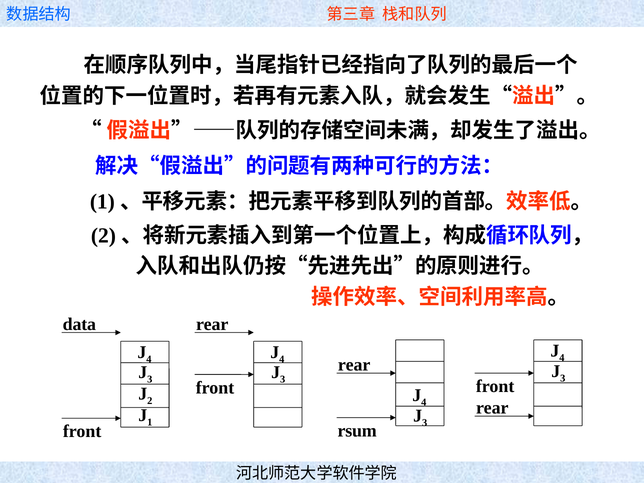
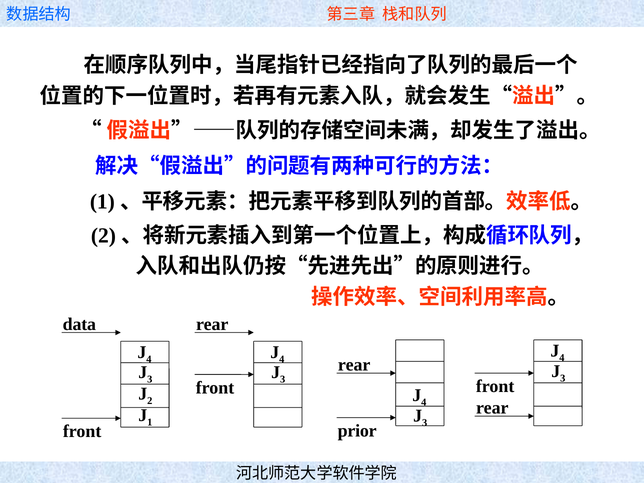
rsum: rsum -> prior (357, 431)
